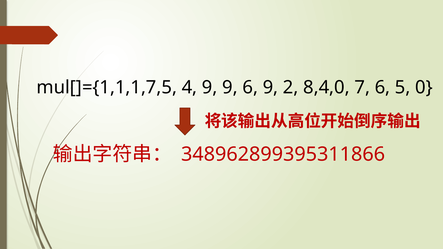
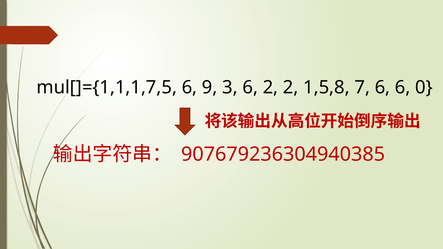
mul[]={1,1,1,7,5 4: 4 -> 6 (189, 88)
9 9: 9 -> 3 (230, 88)
6 9: 9 -> 2 (270, 88)
8,4,0: 8,4,0 -> 1,5,8 (326, 88)
6 5: 5 -> 6 (403, 88)
348962899395311866: 348962899395311866 -> 907679236304940385 (283, 154)
